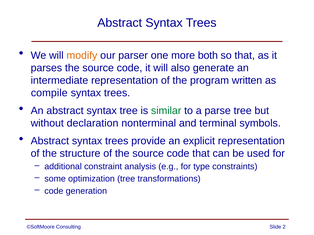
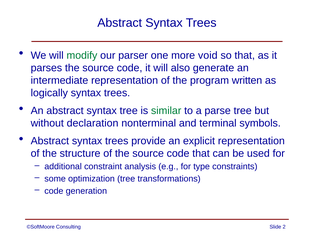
modify colour: orange -> green (82, 55)
both: both -> void (208, 55)
compile: compile -> logically (49, 93)
